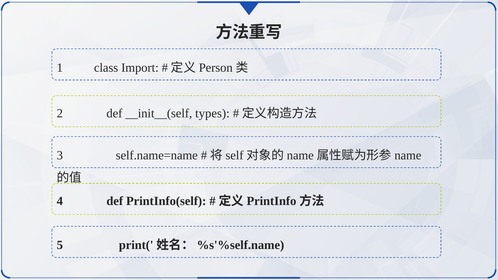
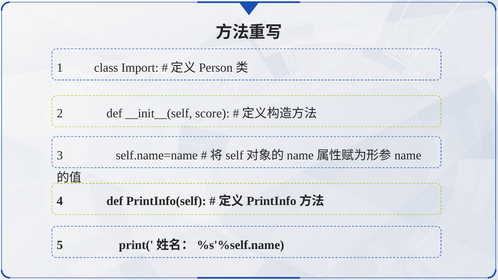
types: types -> score (212, 113)
